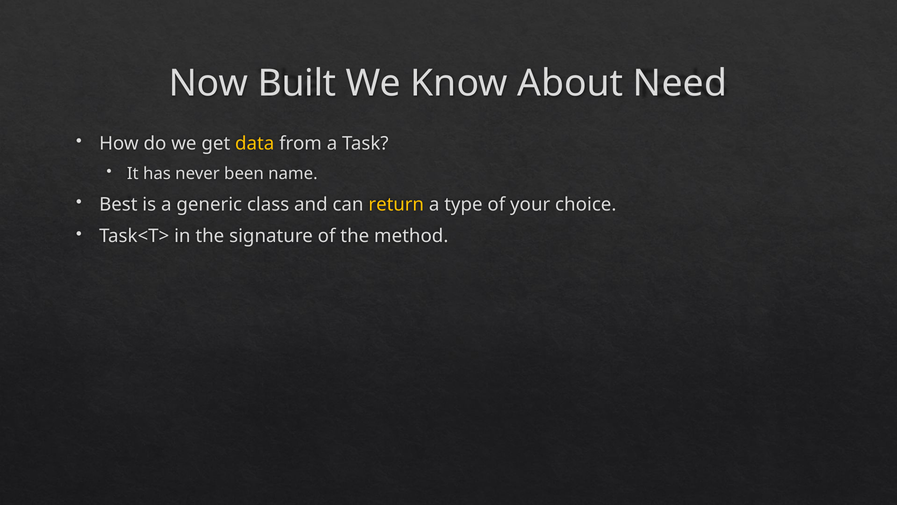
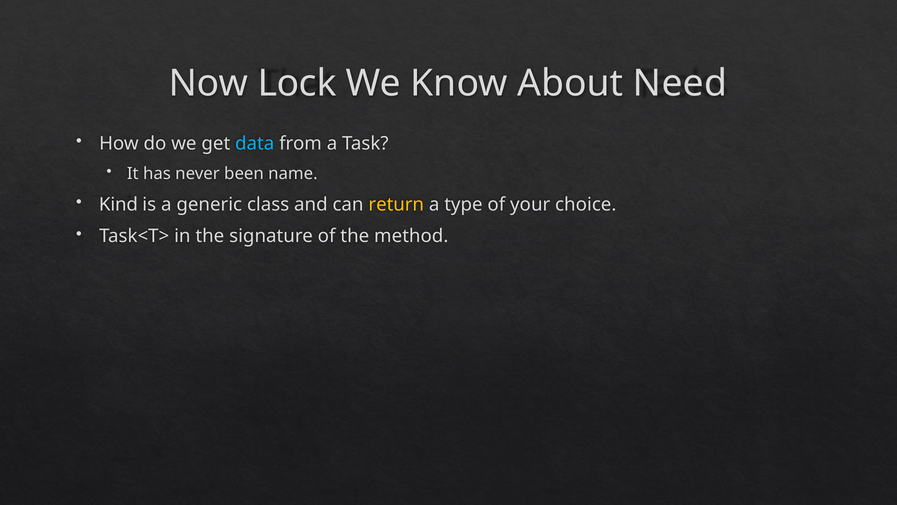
Built: Built -> Lock (297, 83)
data colour: yellow -> light blue (255, 143)
Best: Best -> Kind (118, 204)
